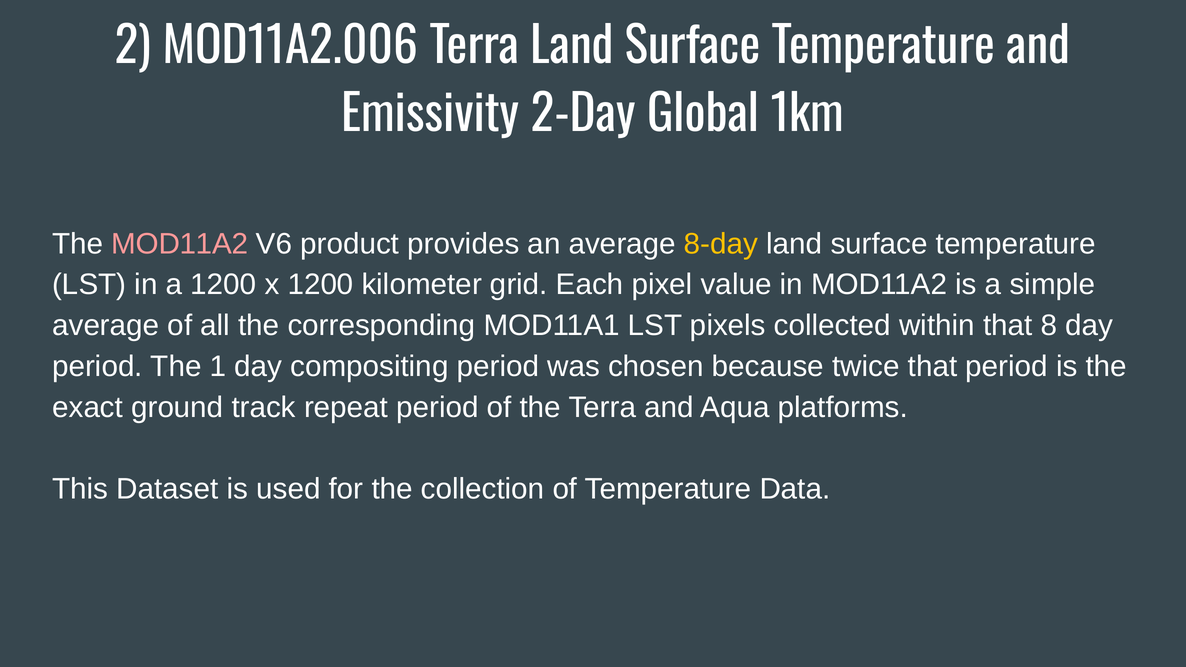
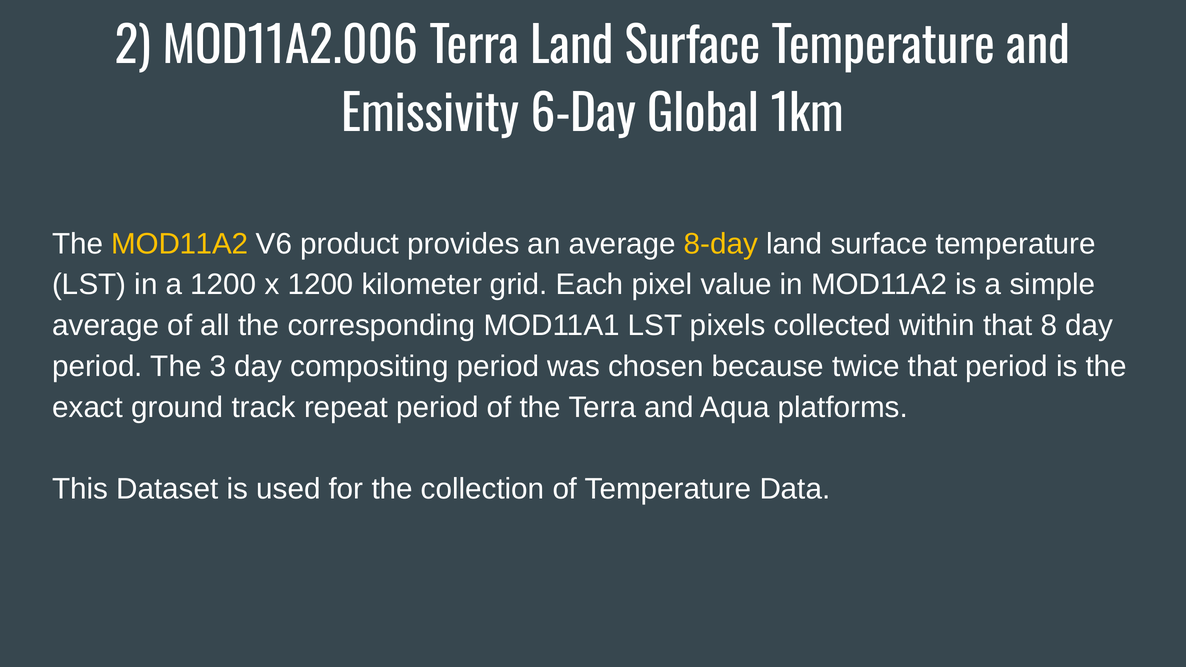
2-Day: 2-Day -> 6-Day (583, 115)
MOD11A2 colour: pink -> yellow (180, 244)
1: 1 -> 3 (218, 367)
